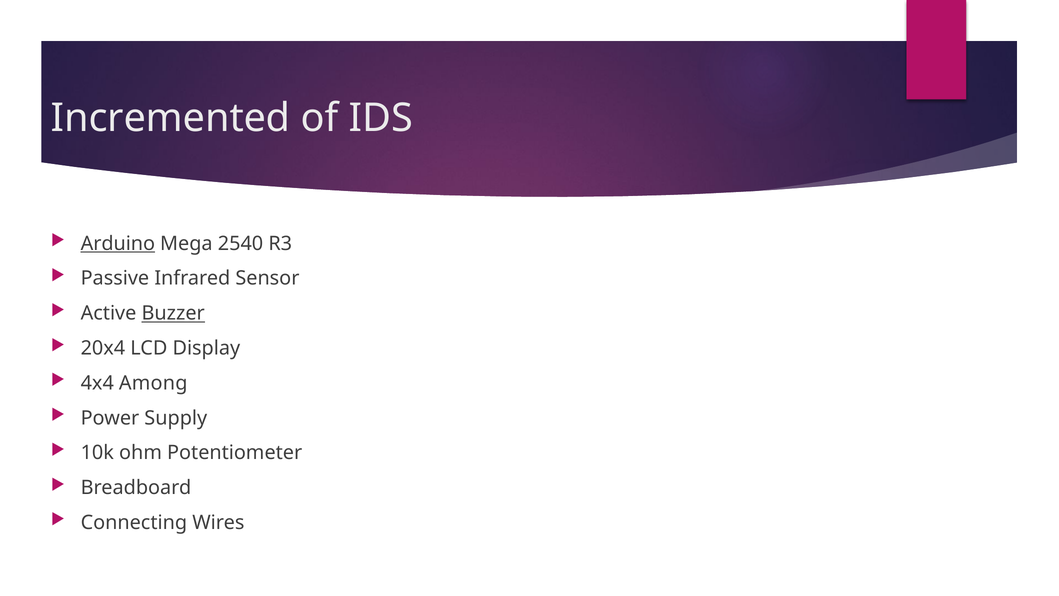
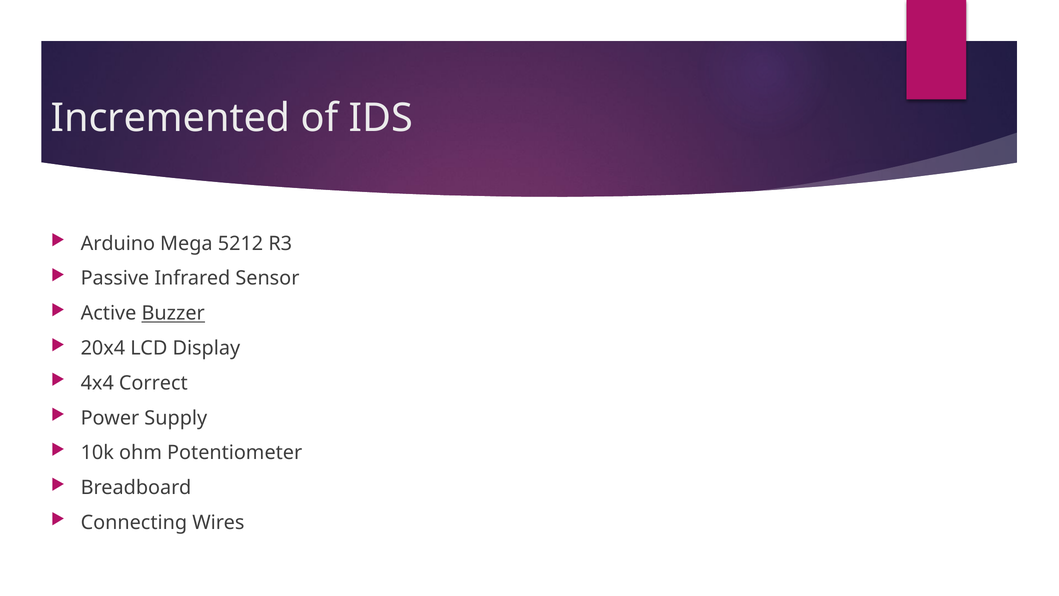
Arduino underline: present -> none (118, 243)
2540: 2540 -> 5212 (241, 243)
Among: Among -> Correct (153, 383)
